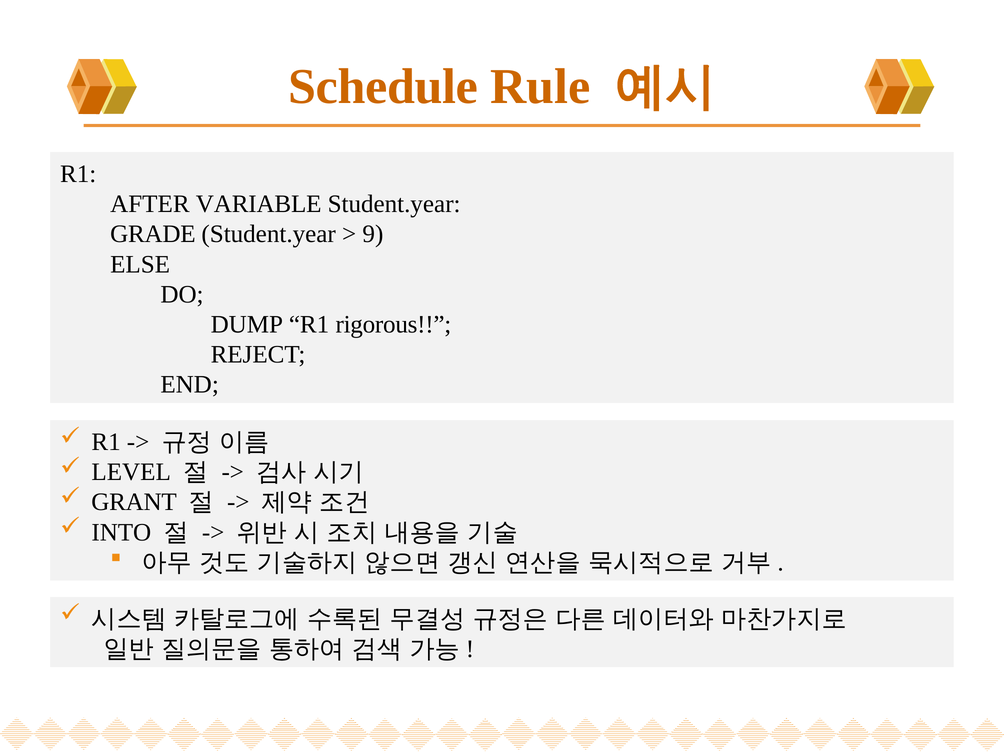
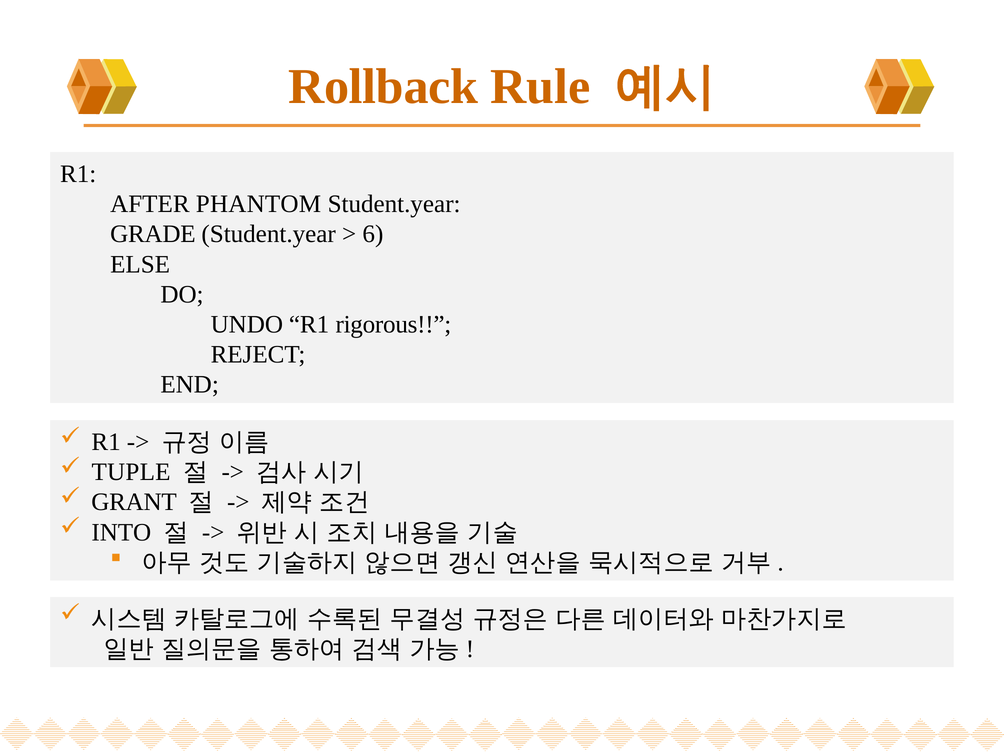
Schedule: Schedule -> Rollback (383, 87)
VARIABLE: VARIABLE -> PHANTOM (258, 204)
9: 9 -> 6 (373, 234)
DUMP: DUMP -> UNDO (247, 324)
LEVEL: LEVEL -> TUPLE (131, 472)
